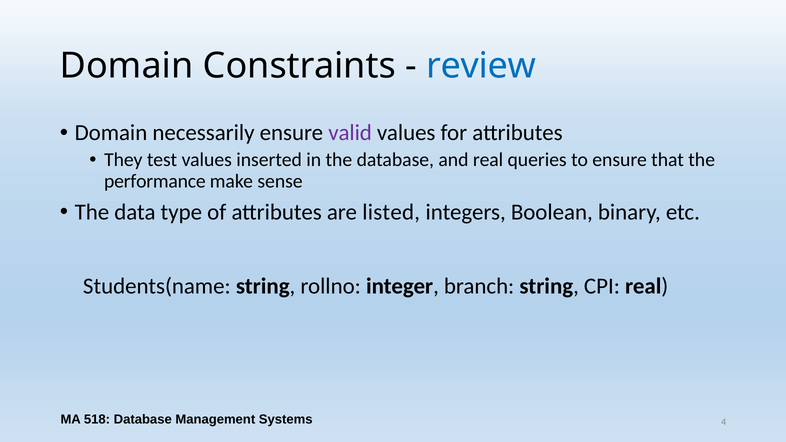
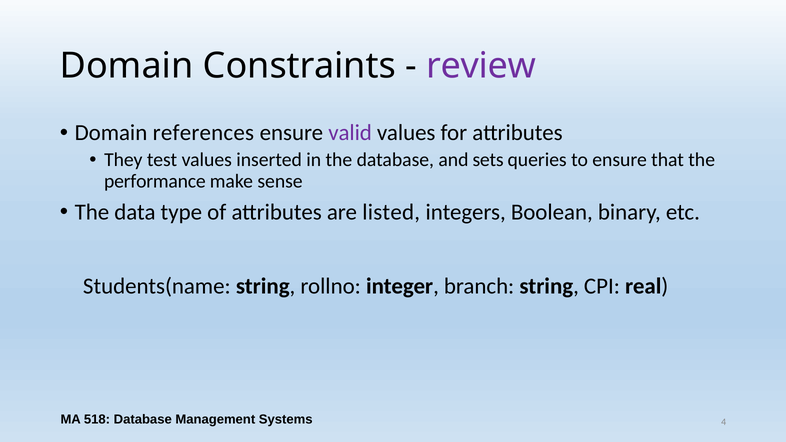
review colour: blue -> purple (481, 66)
necessarily: necessarily -> references (203, 133)
and real: real -> sets (488, 160)
